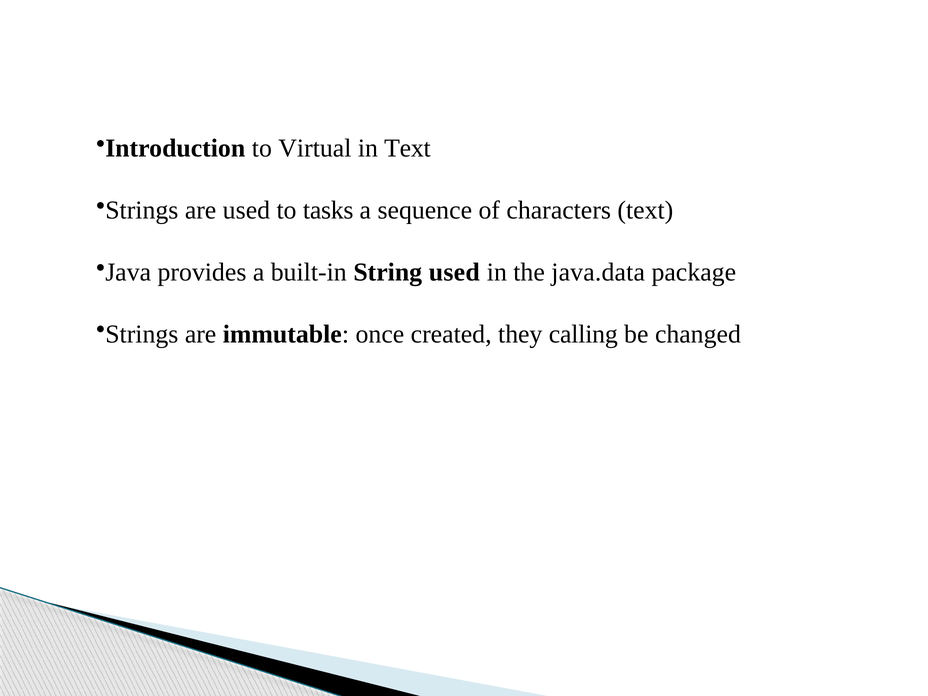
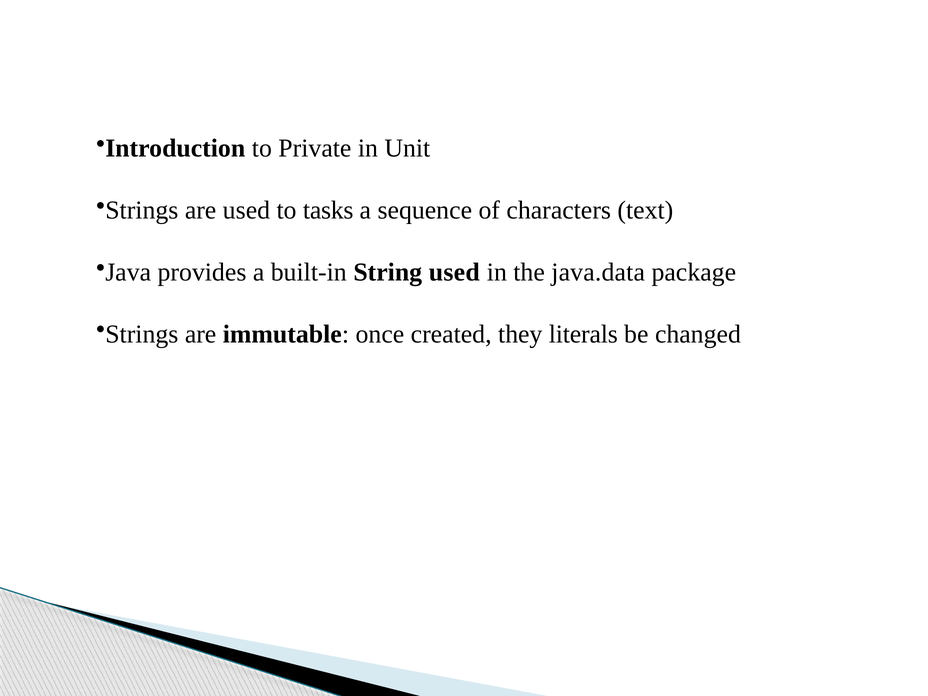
Virtual: Virtual -> Private (315, 148)
in Text: Text -> Unit (407, 148)
calling: calling -> literals (583, 334)
